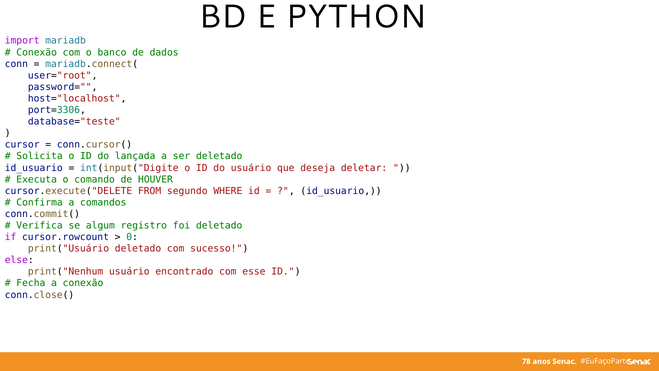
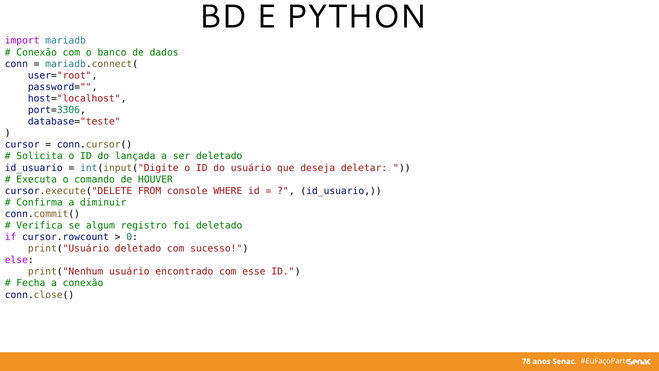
segundo: segundo -> console (187, 191)
comandos: comandos -> diminuir (103, 202)
